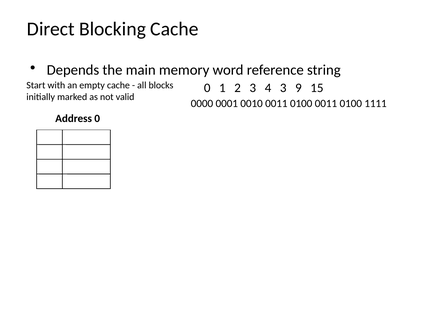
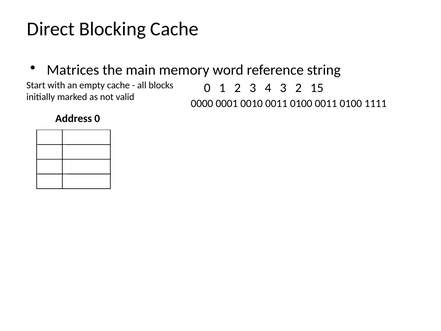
Depends: Depends -> Matrices (73, 70)
3 9: 9 -> 2 (298, 88)
